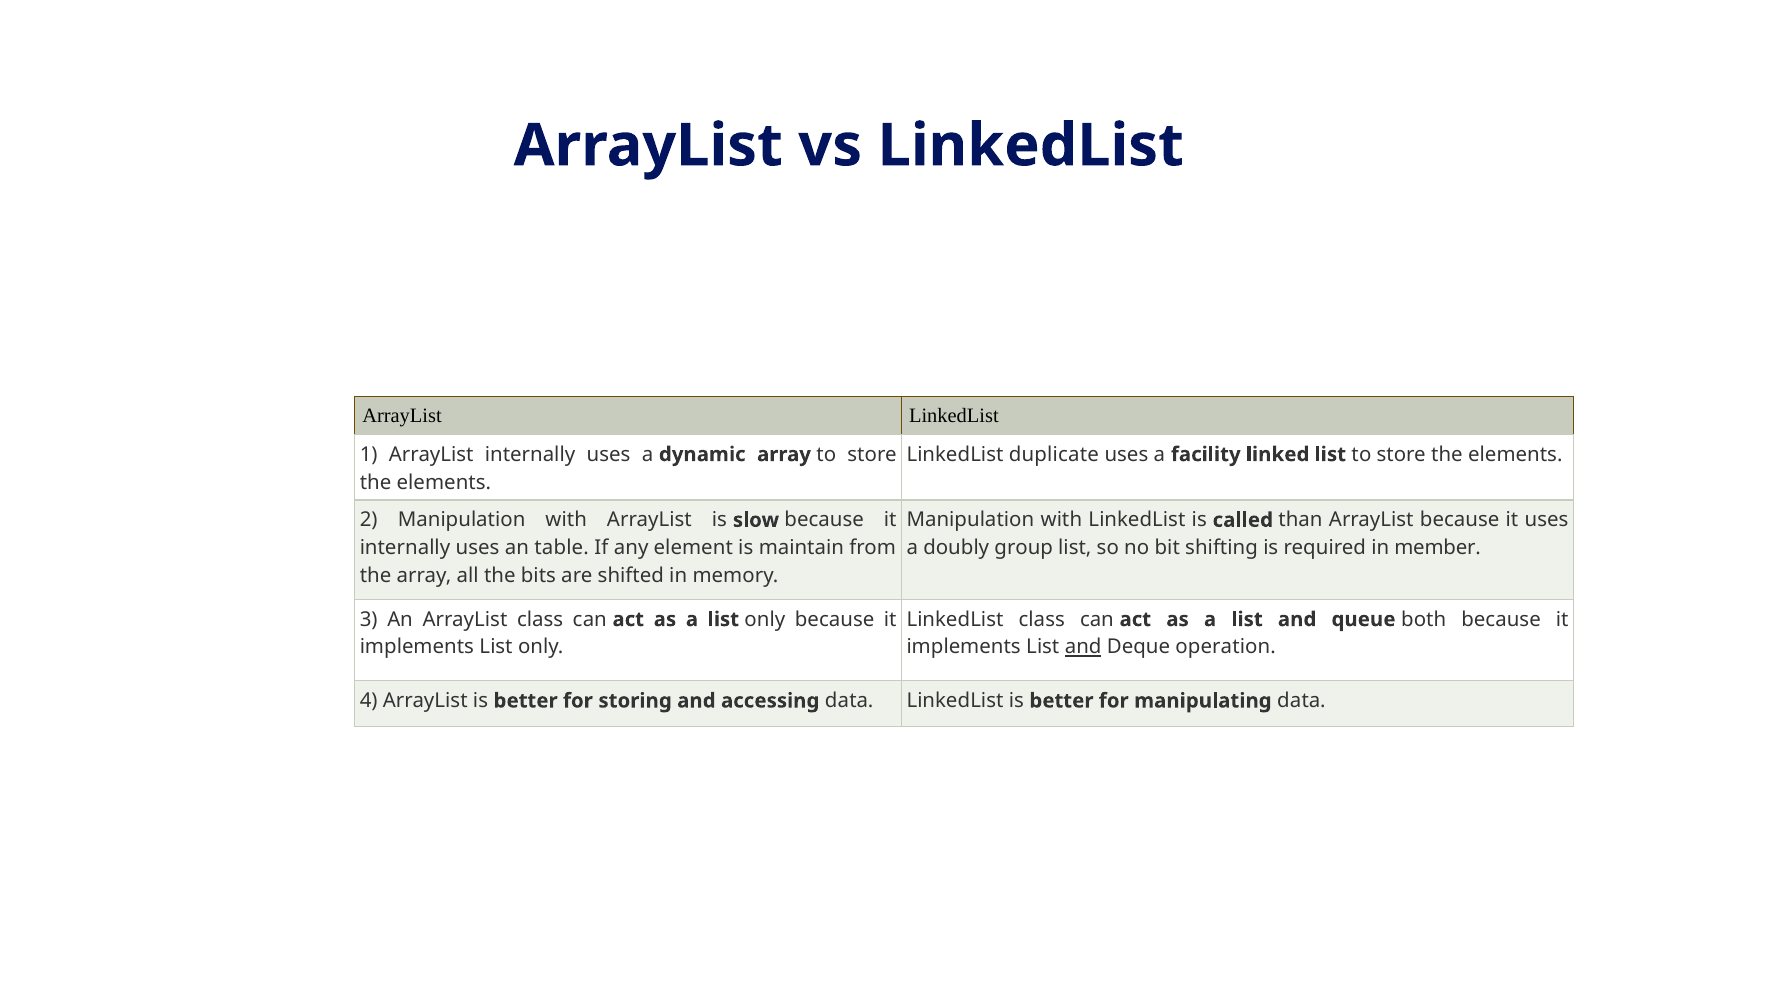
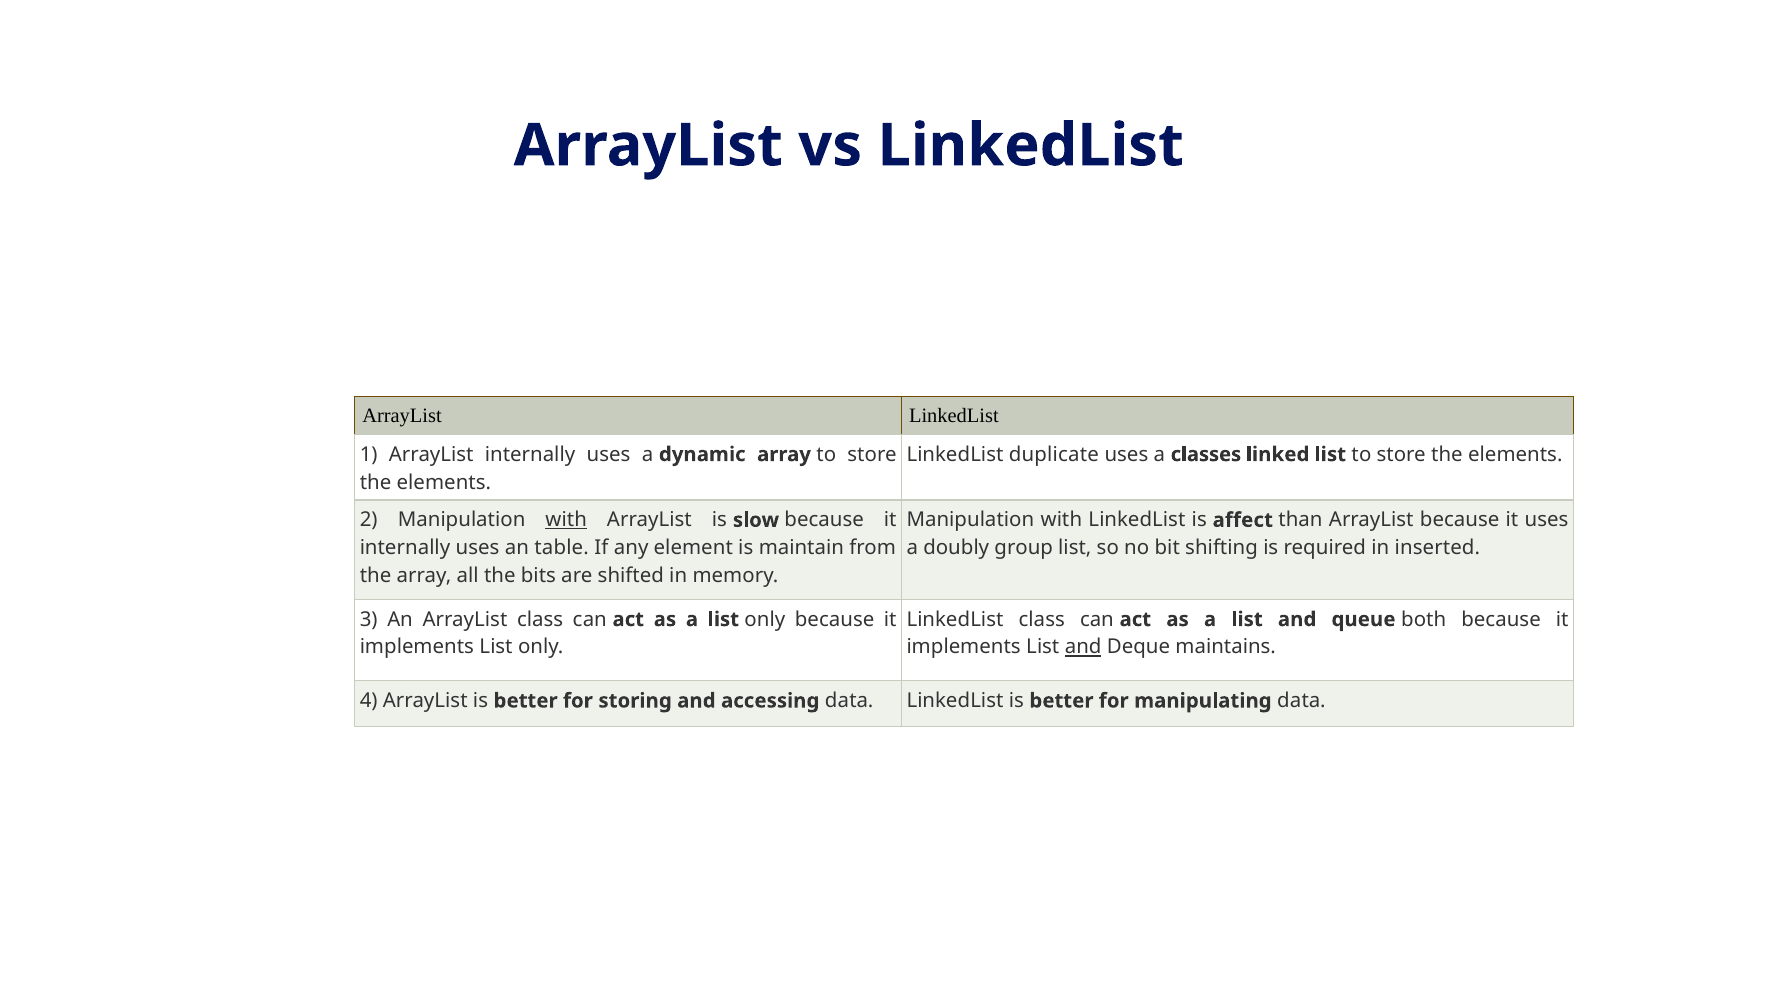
facility: facility -> classes (1206, 454)
with underline: none -> present (566, 520)
called: called -> affect (1243, 520)
member: member -> inserted (1437, 548)
operation: operation -> maintains (1226, 647)
